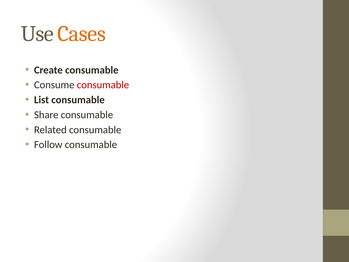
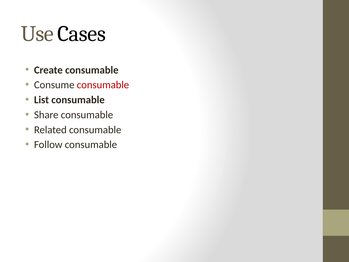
Cases colour: orange -> black (82, 34)
